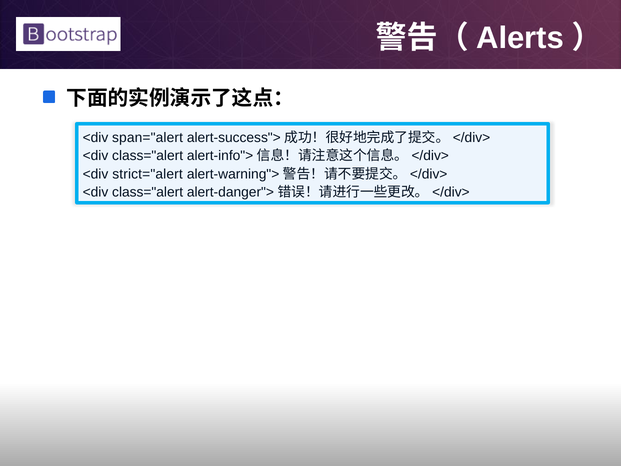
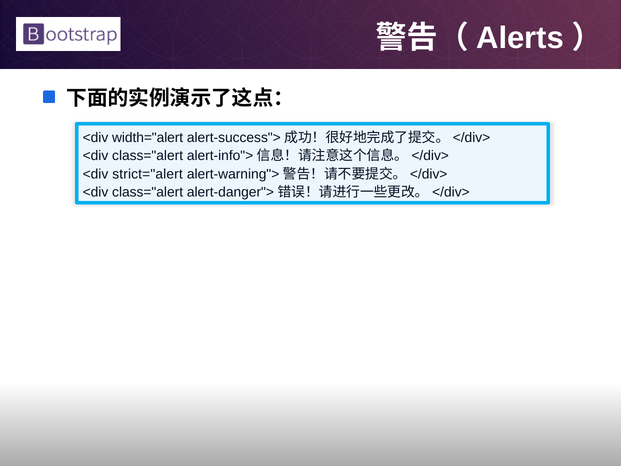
span="alert: span="alert -> width="alert (148, 137)
